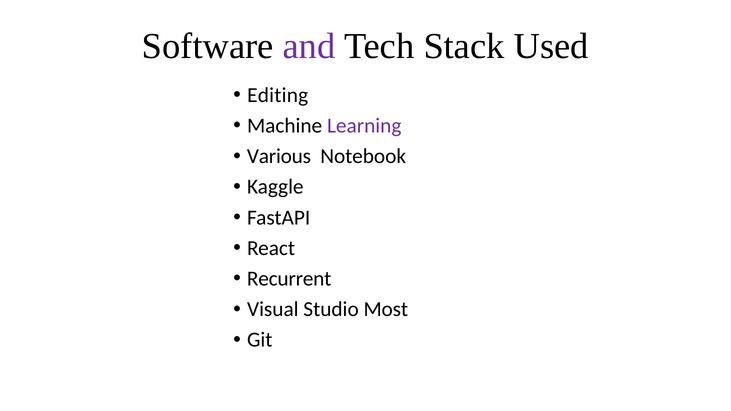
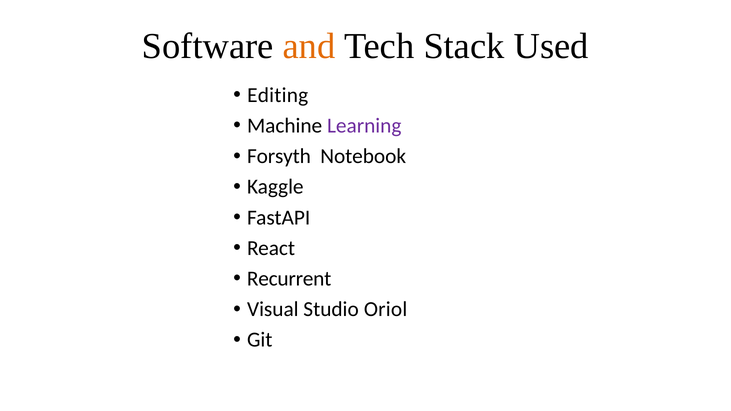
and colour: purple -> orange (309, 46)
Various: Various -> Forsyth (279, 156)
Most: Most -> Oriol (386, 309)
